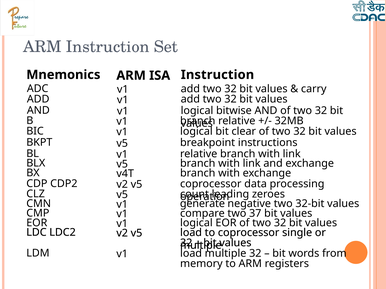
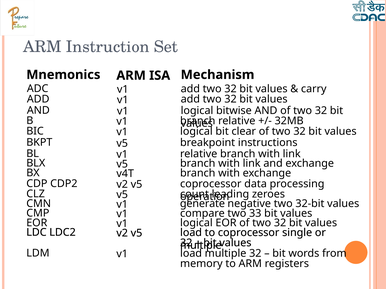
ISA Instruction: Instruction -> Mechanism (218, 75)
37: 37 -> 33 (255, 214)
